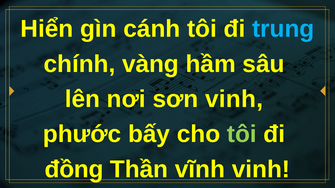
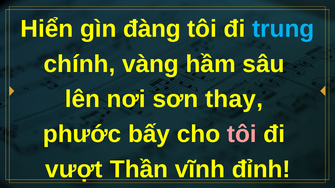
cánh: cánh -> đàng (152, 29)
sơn vinh: vinh -> thay (234, 99)
tôi colour: light green -> pink (242, 134)
đồng: đồng -> vượt (74, 170)
vĩnh vinh: vinh -> đỉnh (261, 170)
